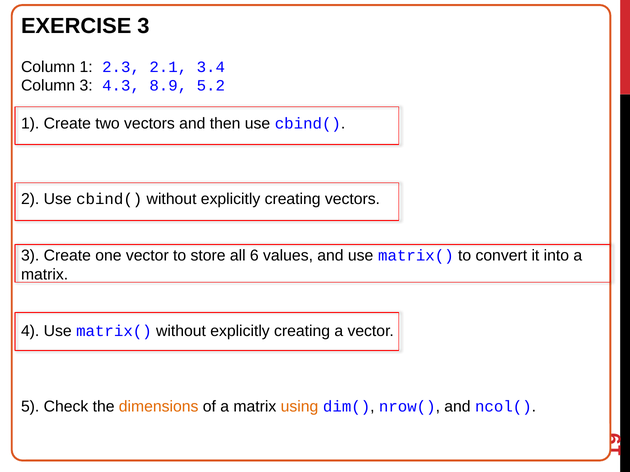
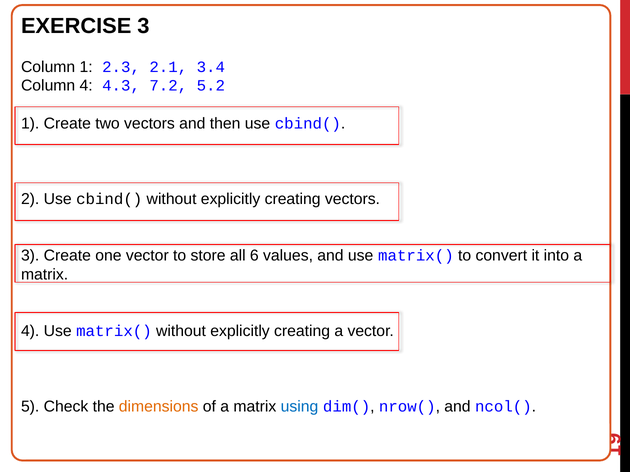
Column 3: 3 -> 4 (86, 86)
8.9: 8.9 -> 7.2 (168, 86)
using colour: orange -> blue (299, 407)
